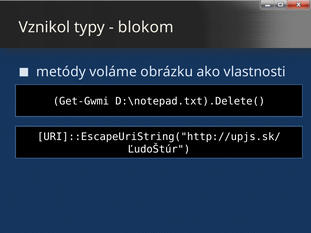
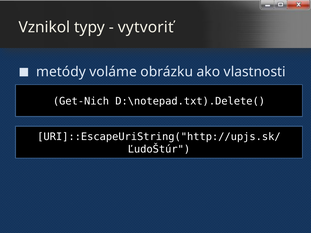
blokom: blokom -> vytvoriť (146, 27)
Get-Gwmi: Get-Gwmi -> Get-Nich (81, 101)
